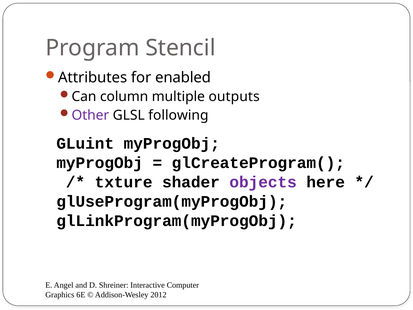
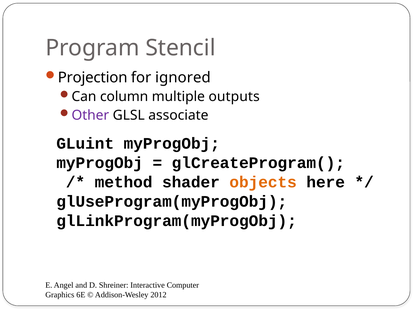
Attributes: Attributes -> Projection (93, 77)
enabled: enabled -> ignored (183, 77)
following: following -> associate (178, 115)
txture: txture -> method (124, 182)
objects colour: purple -> orange (263, 182)
